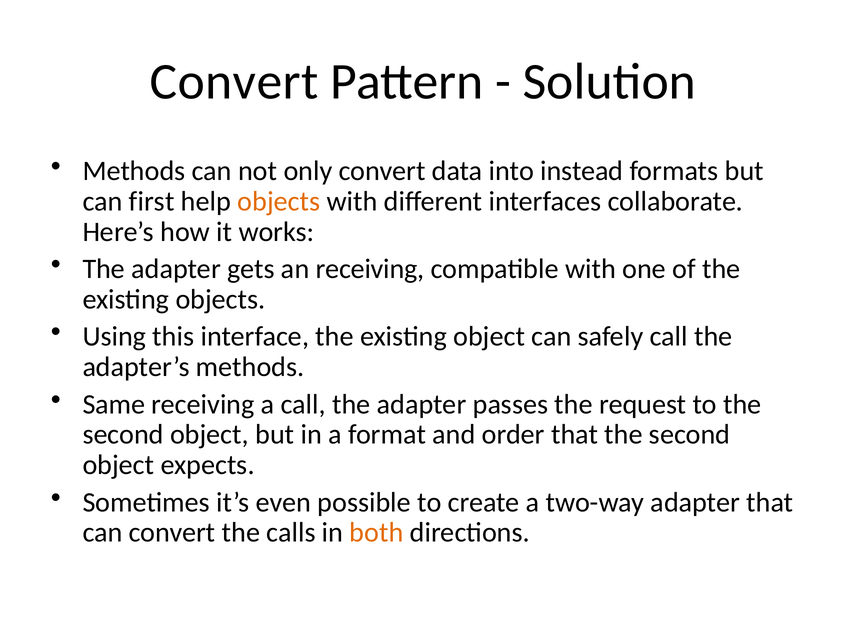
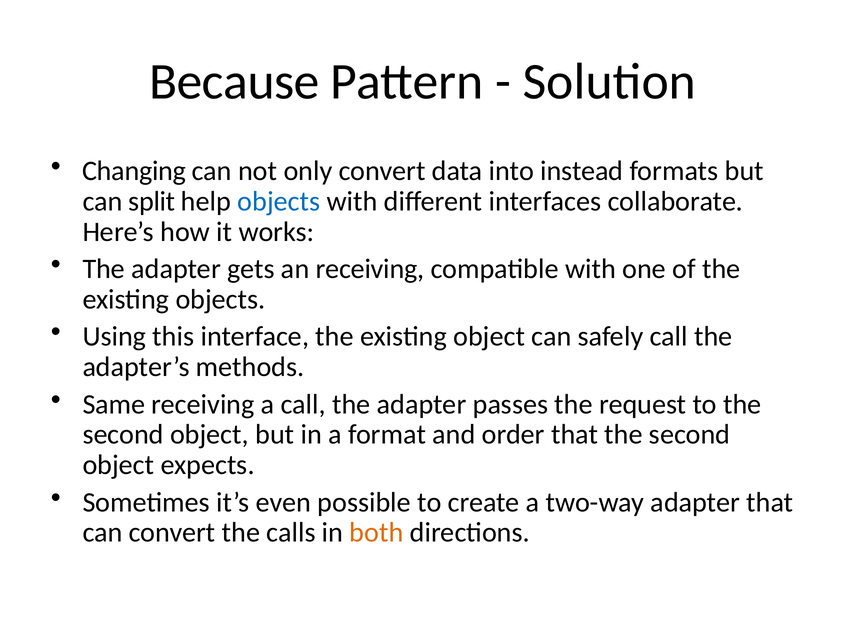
Convert: Convert -> Because (234, 82)
Methods: Methods -> Changing (134, 171)
first: first -> split (152, 202)
objects colour: orange -> blue (279, 202)
